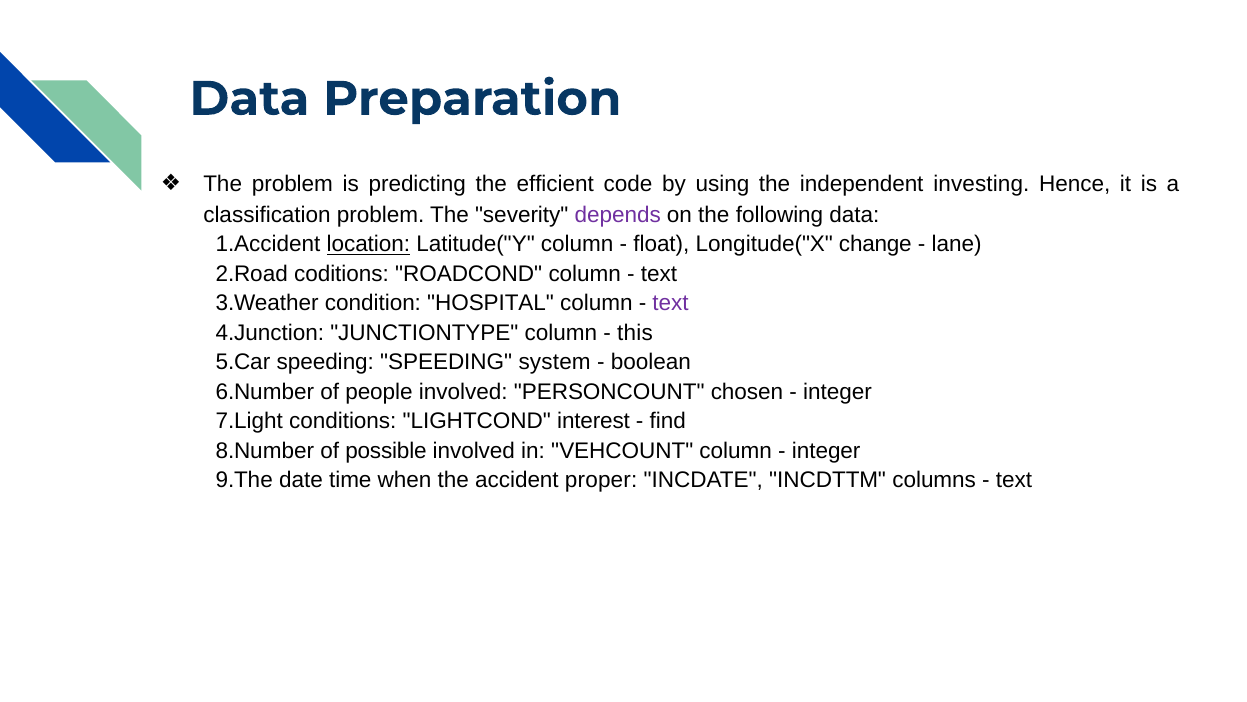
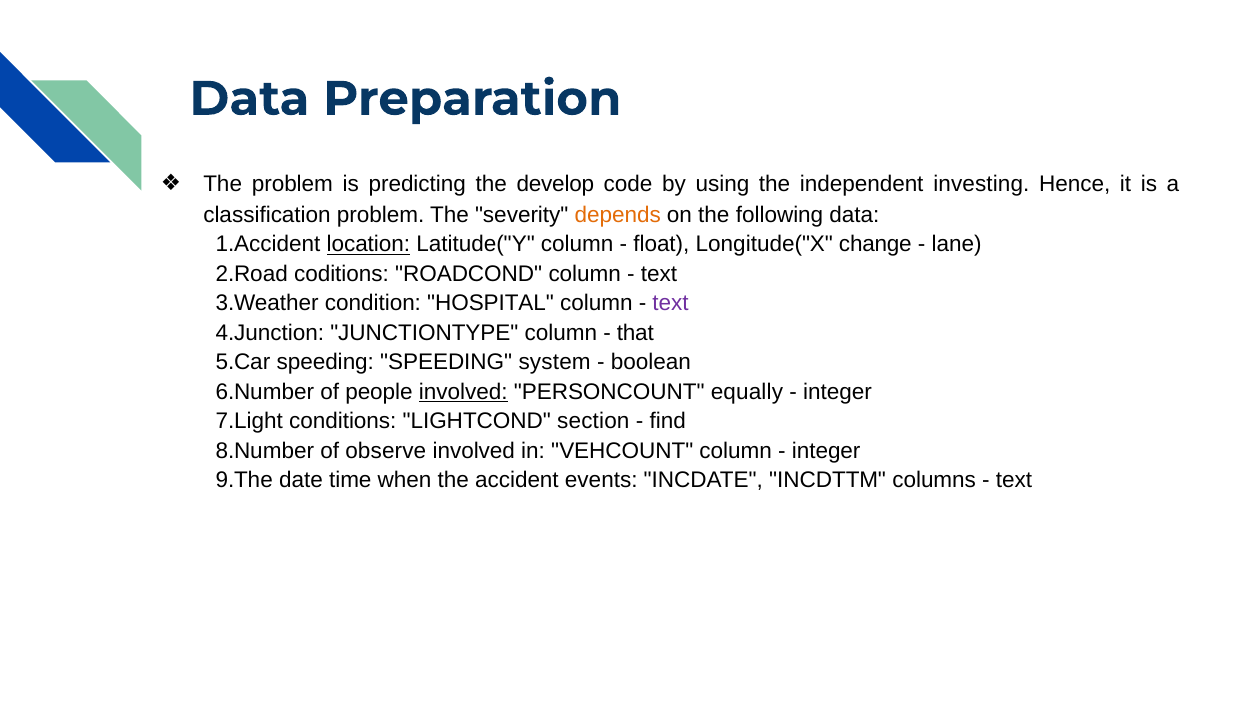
efficient: efficient -> develop (555, 184)
depends colour: purple -> orange (618, 215)
this: this -> that (635, 333)
involved underline: none -> present (463, 392)
chosen: chosen -> equally (747, 392)
interest: interest -> section (593, 421)
possible: possible -> observe (386, 451)
proper: proper -> events (601, 480)
